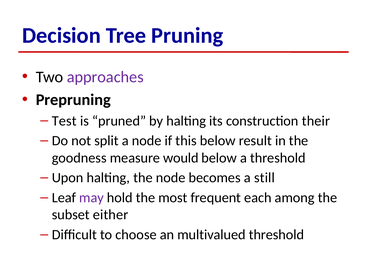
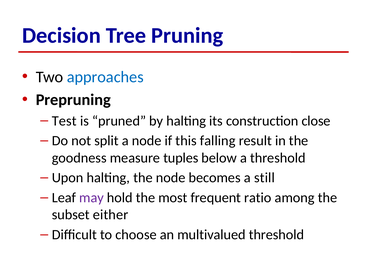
approaches colour: purple -> blue (105, 77)
their: their -> close (316, 121)
this below: below -> falling (218, 141)
would: would -> tuples (181, 158)
each: each -> ratio (258, 198)
